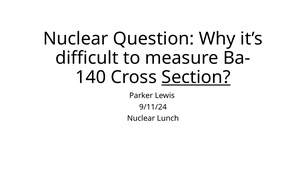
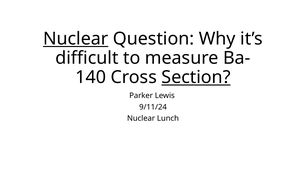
Nuclear underline: none -> present (76, 39)
